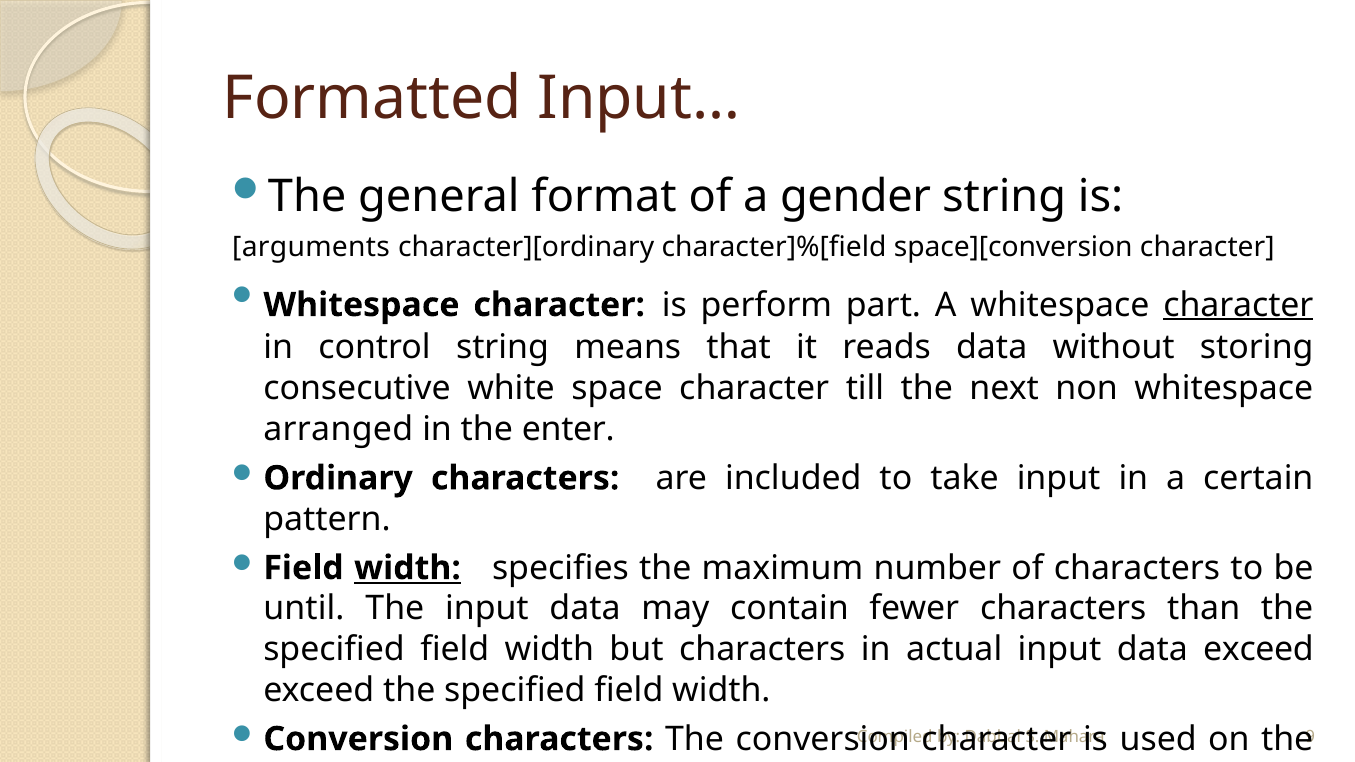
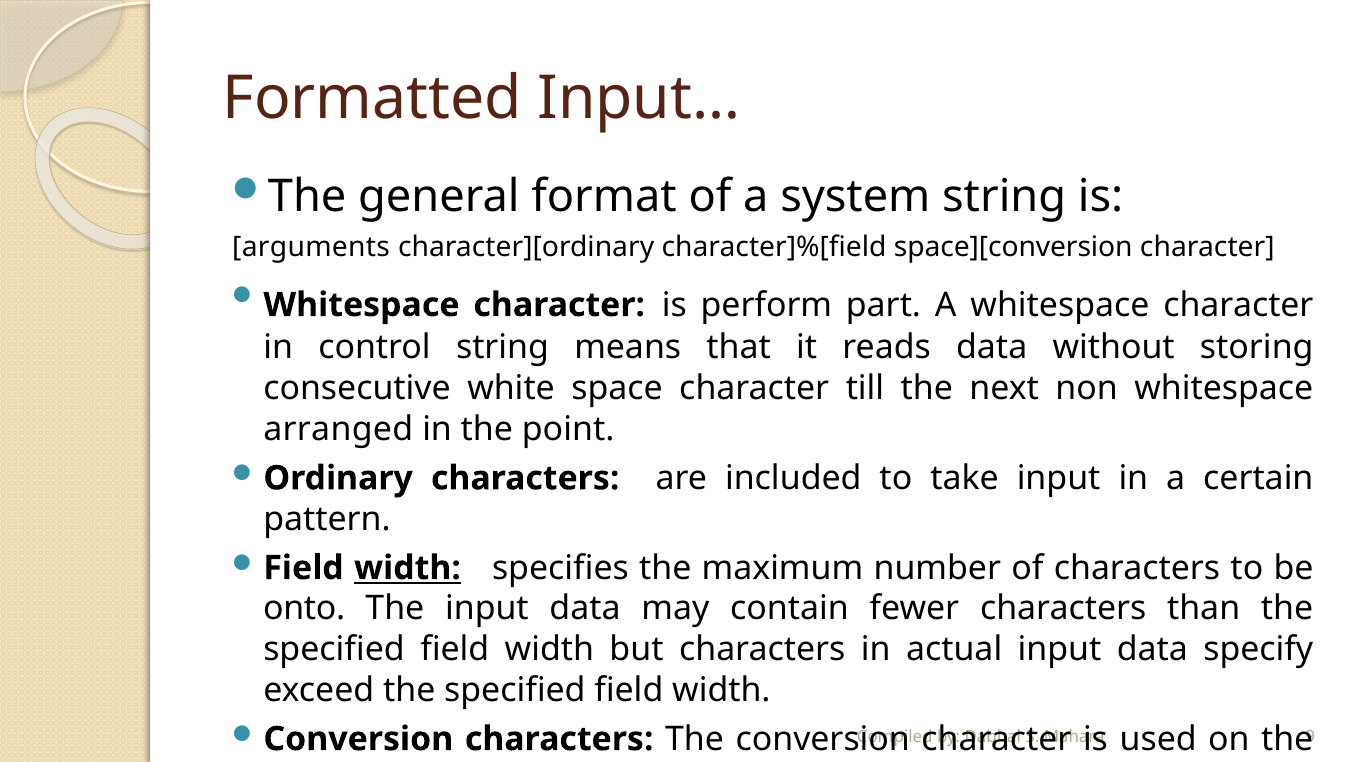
gender: gender -> system (855, 196)
character underline: present -> none (1238, 305)
enter: enter -> point (568, 429)
until: until -> onto (304, 609)
data exceed: exceed -> specify (1258, 649)
